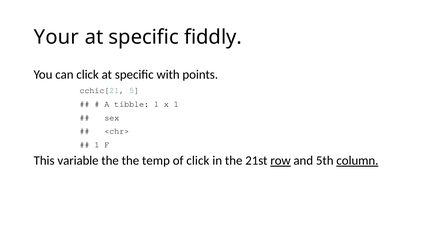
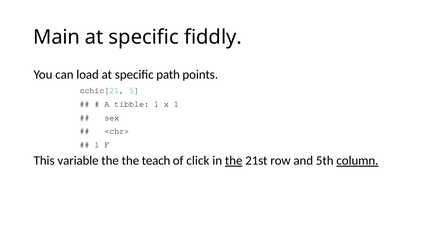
Your: Your -> Main (57, 37)
can click: click -> load (88, 75)
with: with -> path (168, 75)
temp: temp -> teach (156, 161)
the underline: none -> present (234, 161)
row underline: present -> none (281, 161)
